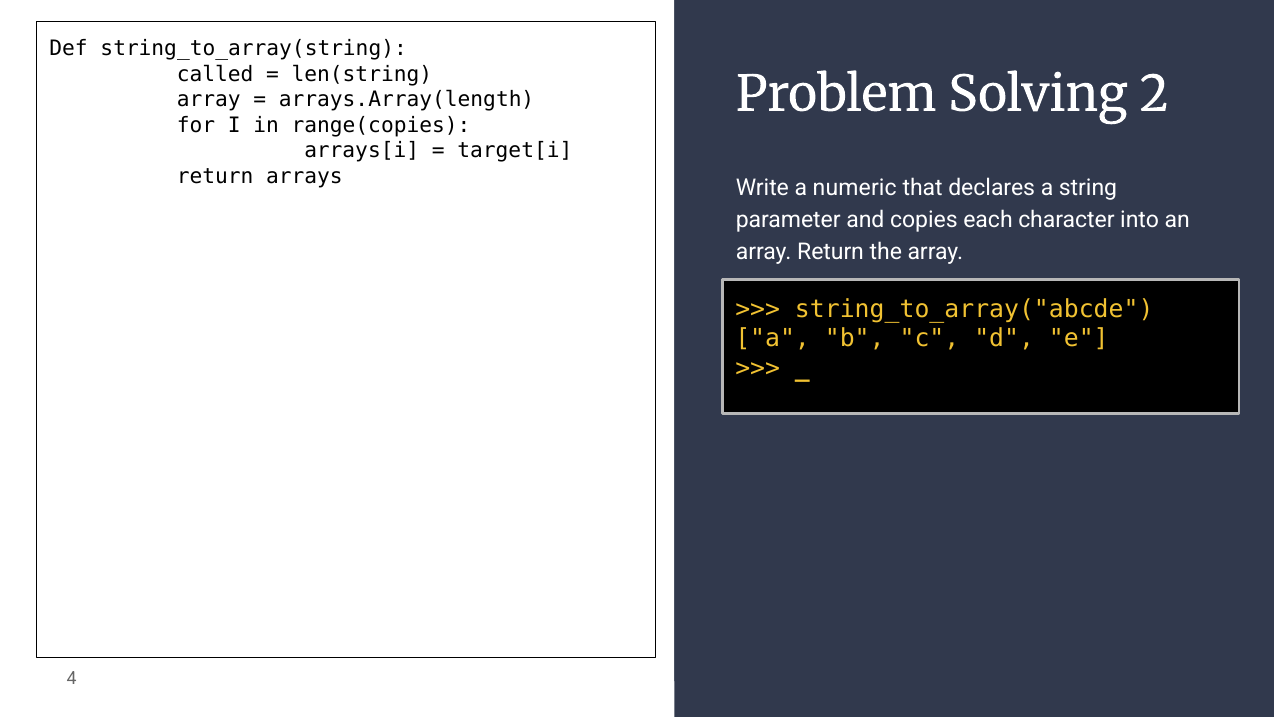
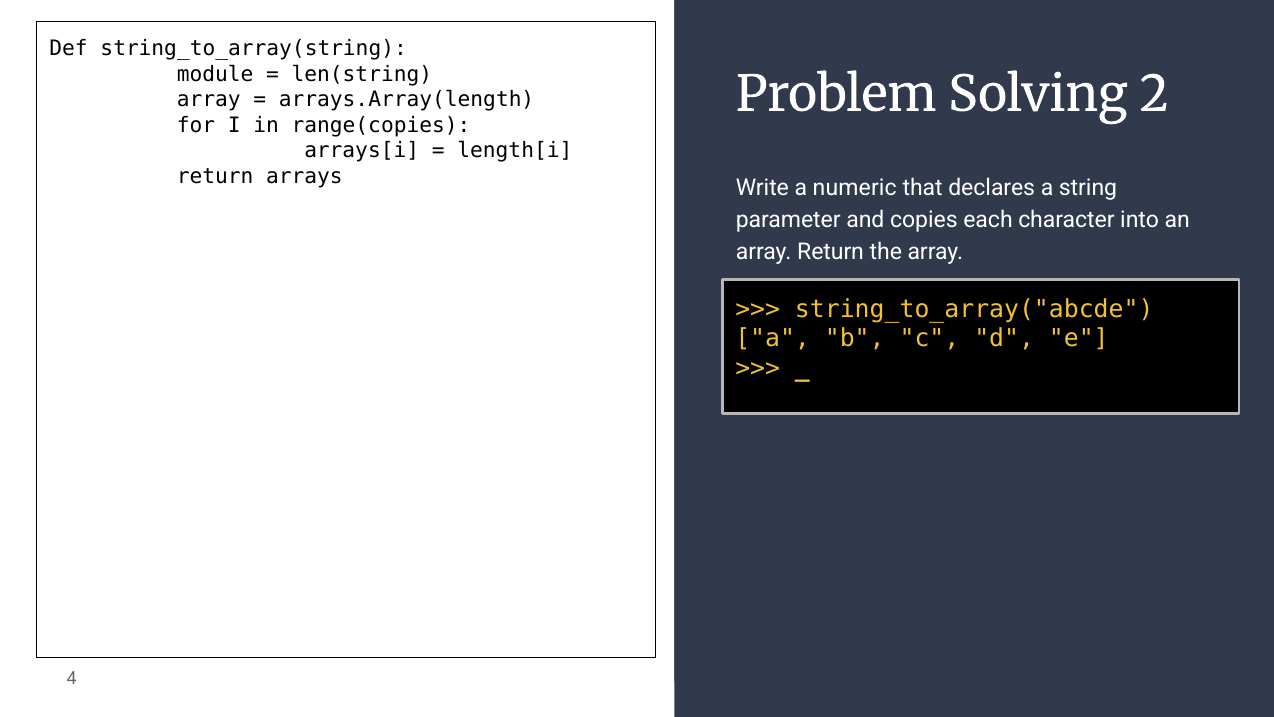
called: called -> module (215, 74)
target[i: target[i -> length[i (515, 151)
